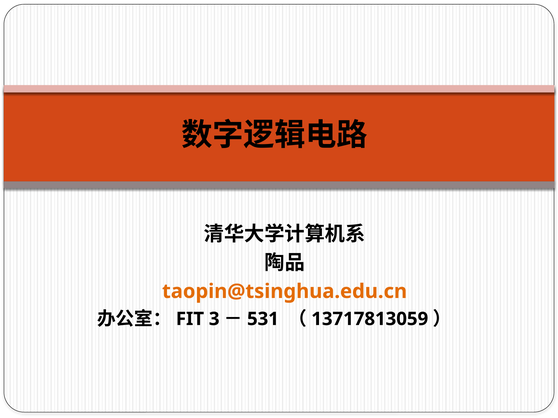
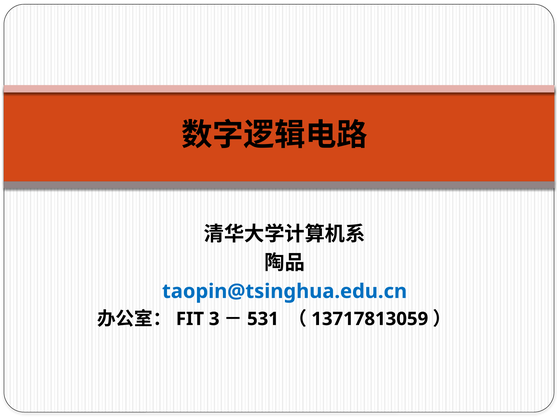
taopin@tsinghua.edu.cn colour: orange -> blue (285, 292)
